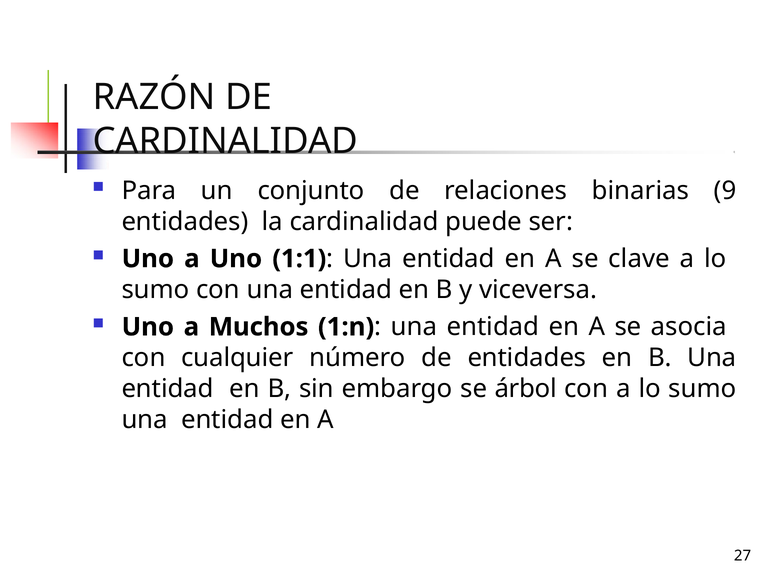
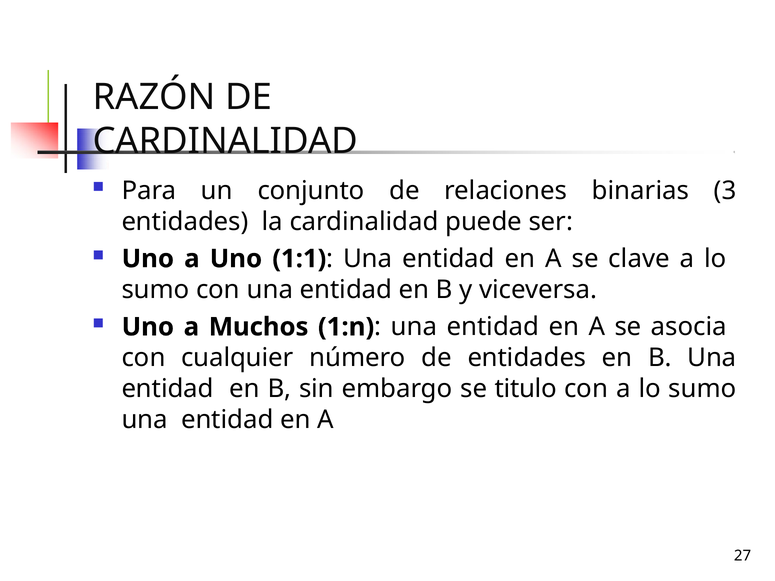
9: 9 -> 3 (725, 191)
árbol: árbol -> titulo (526, 389)
